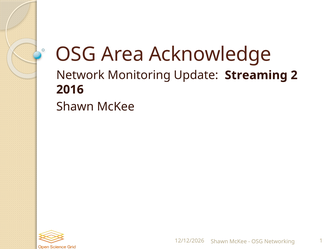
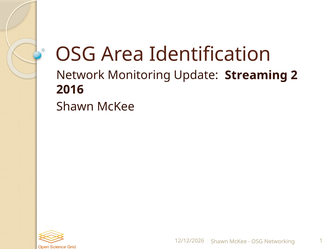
Acknowledge: Acknowledge -> Identification (210, 54)
